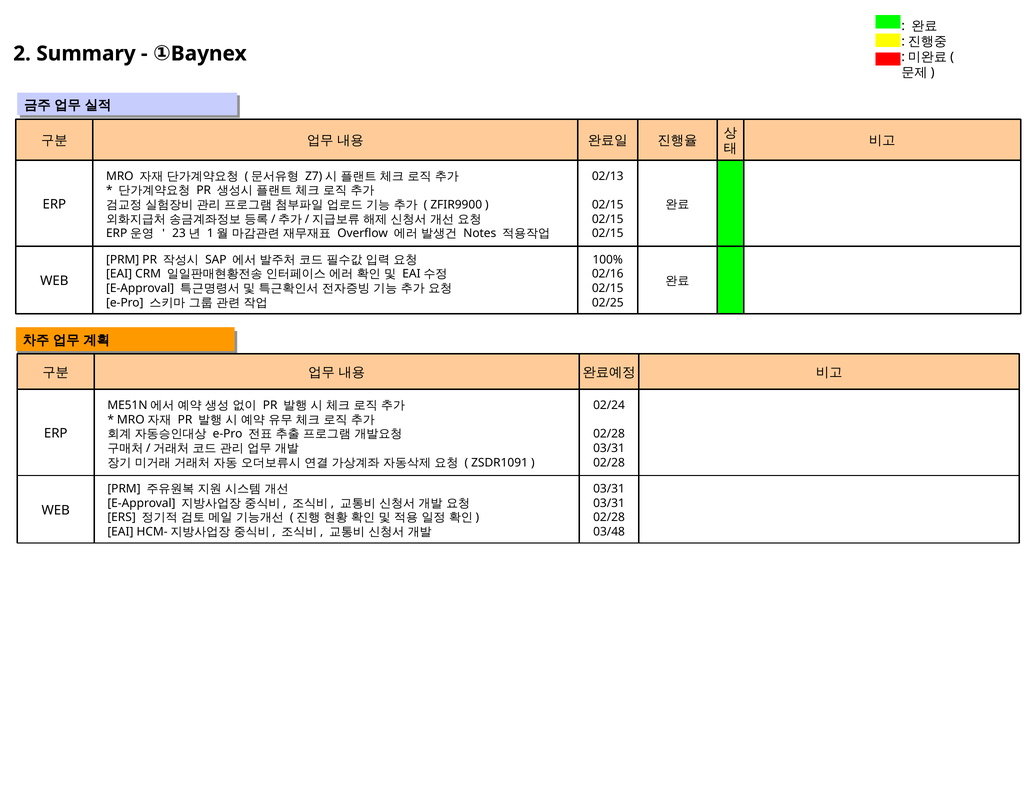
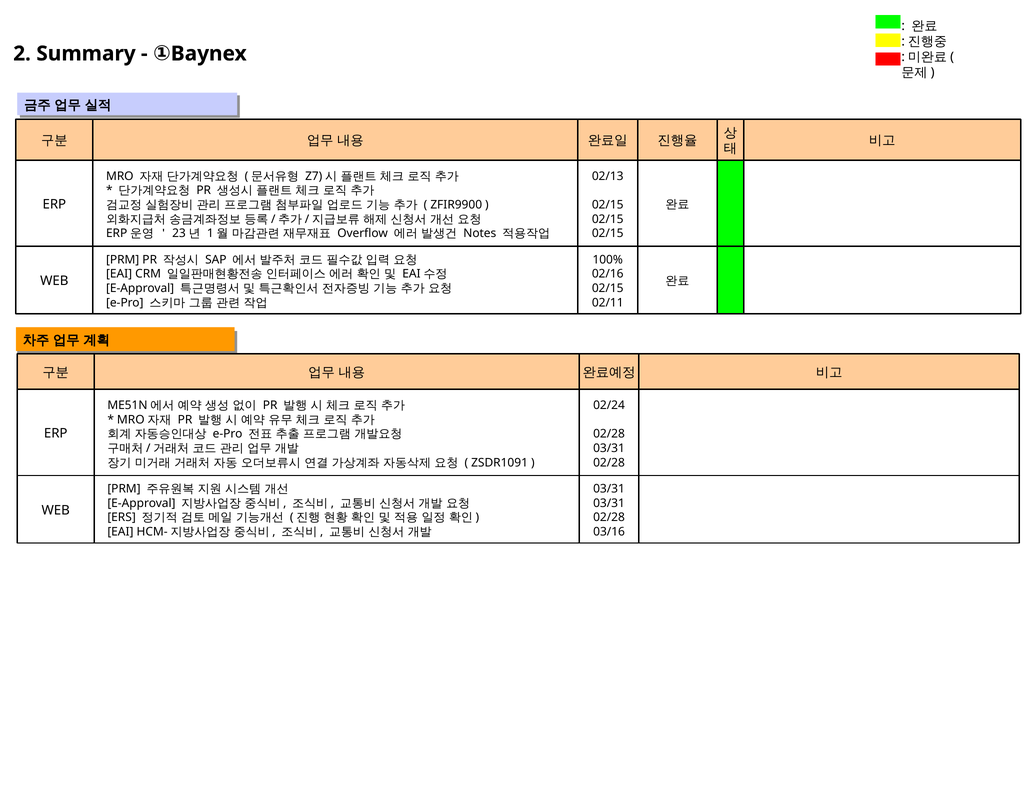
02/25: 02/25 -> 02/11 (608, 303)
03/48: 03/48 -> 03/16 (609, 532)
